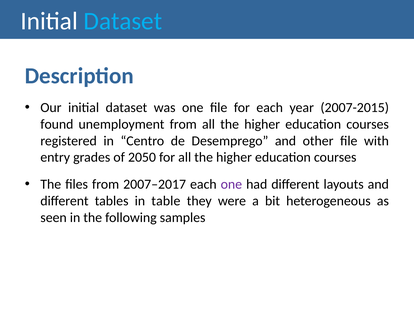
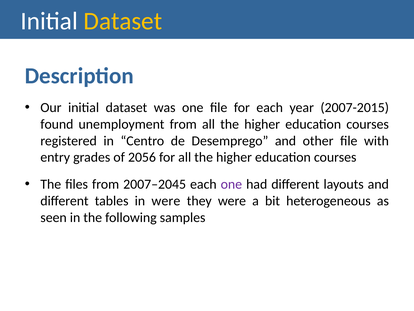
Dataset colour: light blue -> yellow (123, 21)
2050: 2050 -> 2056 (142, 157)
2007–2017: 2007–2017 -> 2007–2045 (155, 184)
in table: table -> were (166, 201)
